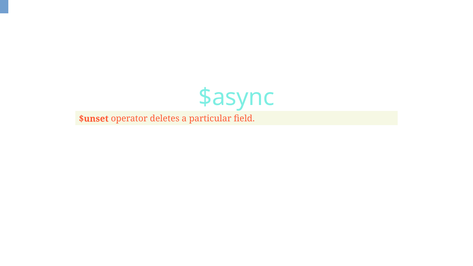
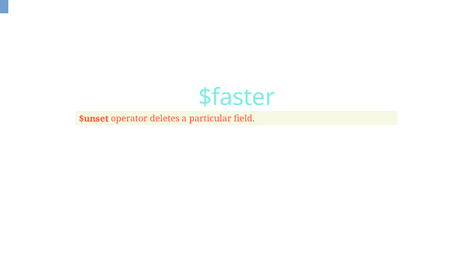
$async: $async -> $faster (237, 97)
